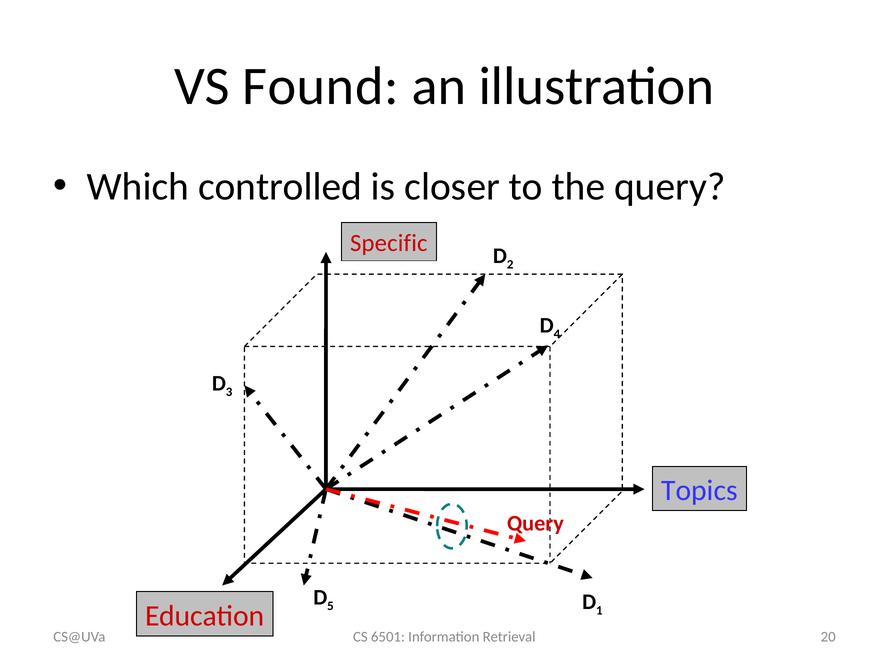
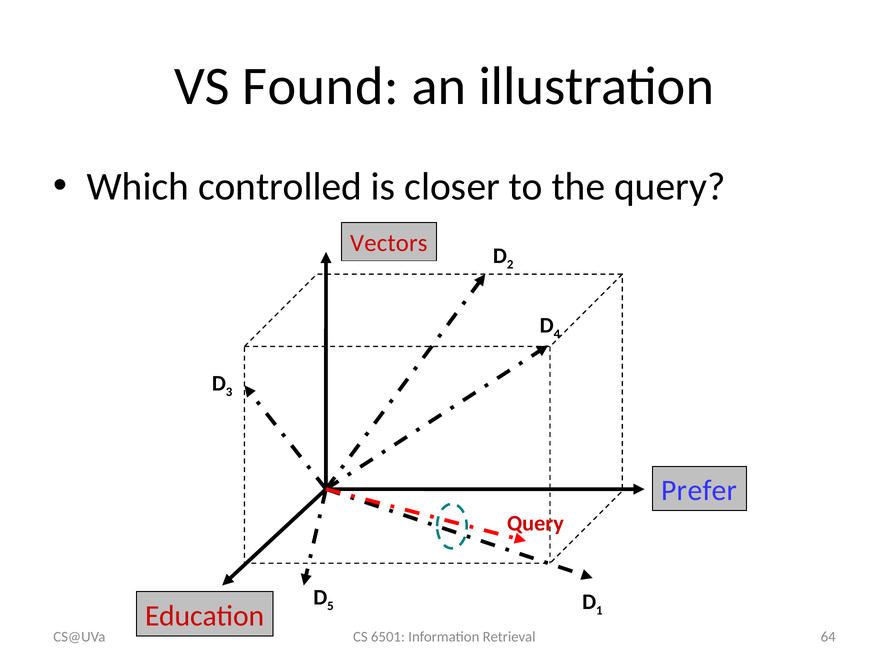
Specific: Specific -> Vectors (389, 243)
Topics: Topics -> Prefer (699, 490)
20: 20 -> 64 (828, 637)
